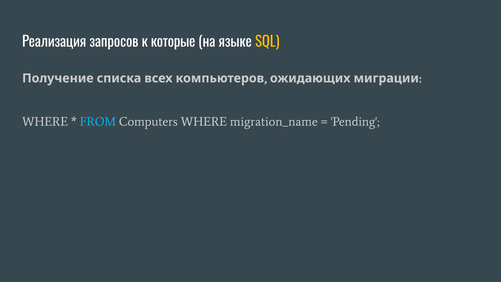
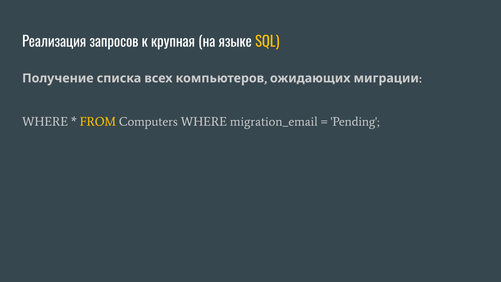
которые: которые -> крупная (173, 42)
FROM colour: light blue -> yellow (98, 121)
migration_name: migration_name -> migration_email (274, 121)
